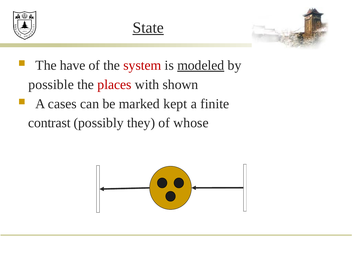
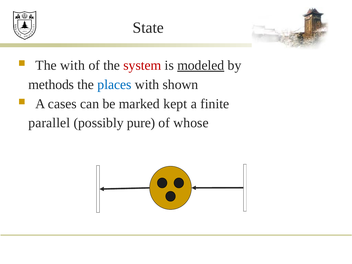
State underline: present -> none (148, 28)
The have: have -> with (73, 65)
possible: possible -> methods (51, 85)
places colour: red -> blue (114, 85)
contrast: contrast -> parallel (49, 123)
they: they -> pure (141, 123)
